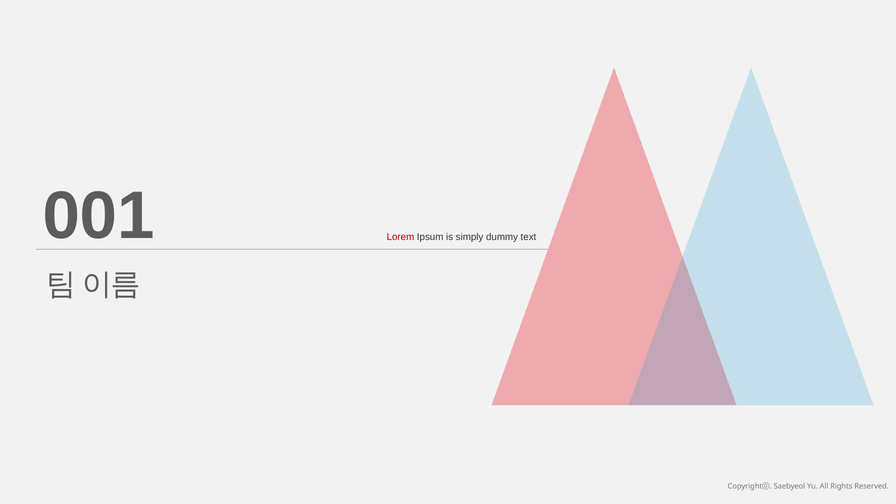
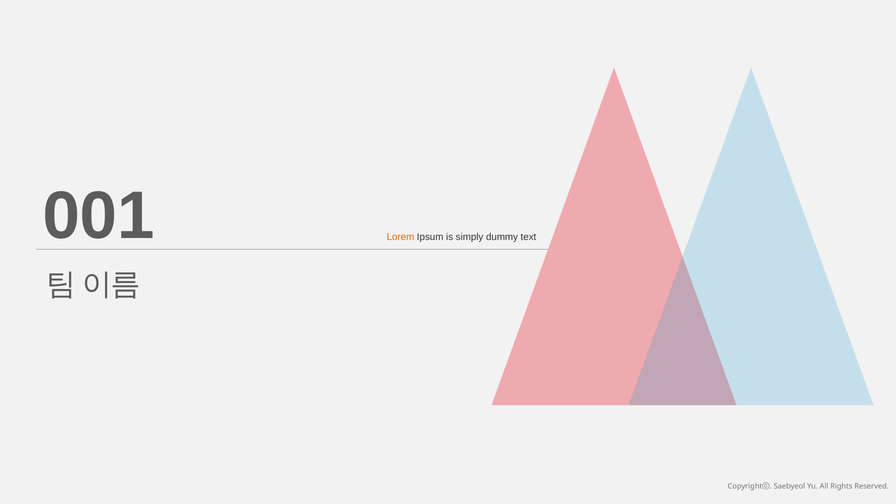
Lorem colour: red -> orange (400, 237)
